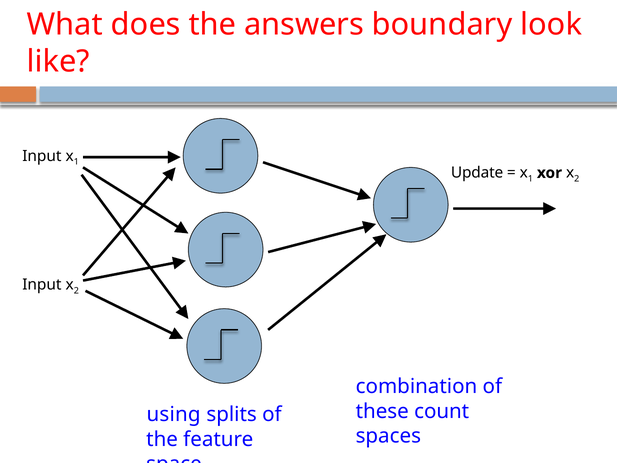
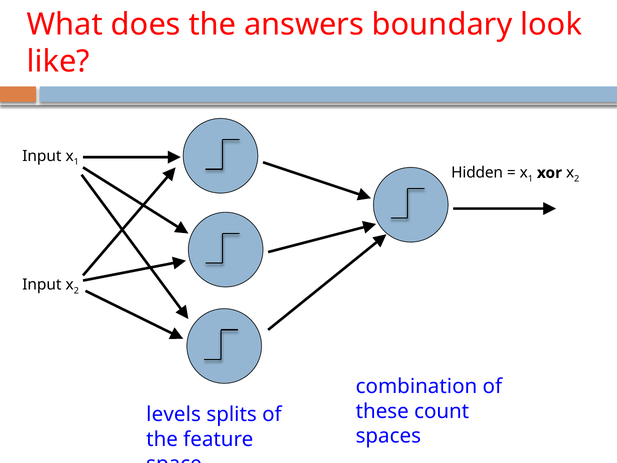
Update: Update -> Hidden (477, 173)
using: using -> levels (174, 414)
